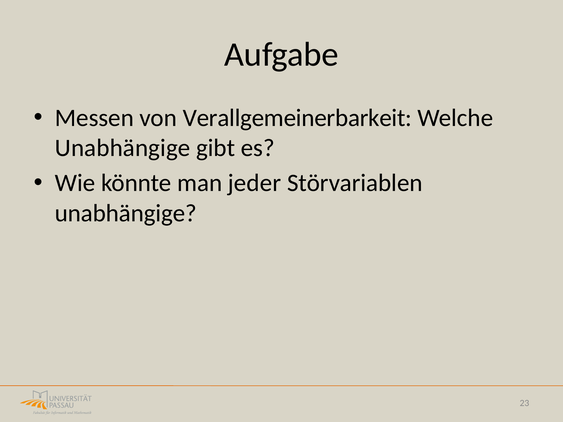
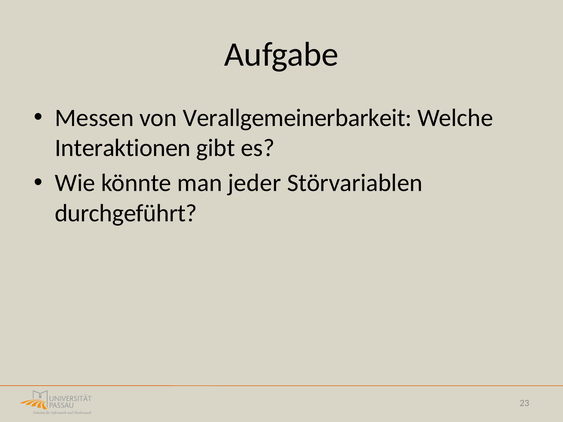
Unabhängige: Unabhängige -> Interaktionen (123, 148)
unabhängige: unabhängige -> durchgeführt (126, 213)
